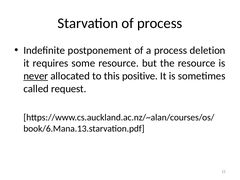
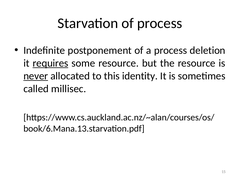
requires underline: none -> present (50, 63)
positive: positive -> identity (140, 76)
request: request -> millisec (69, 89)
